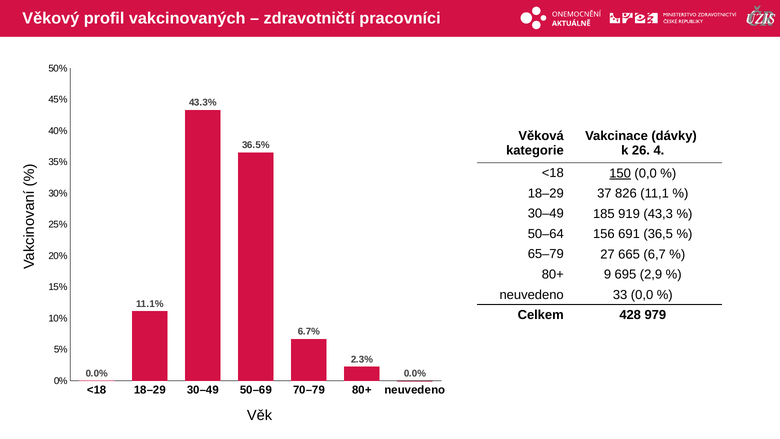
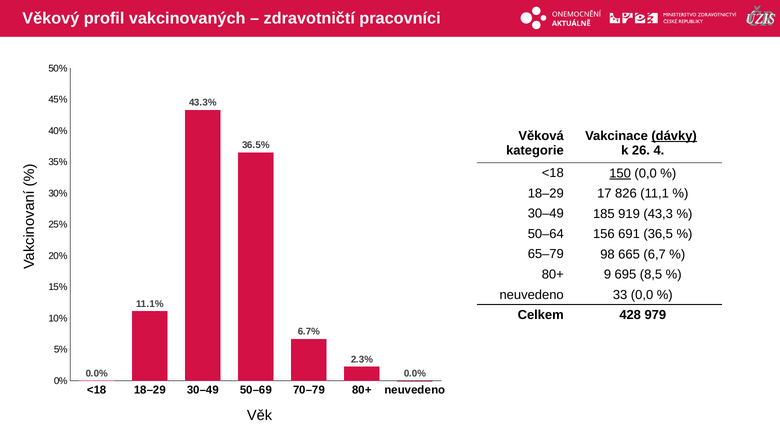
dávky underline: none -> present (674, 136)
37: 37 -> 17 (604, 193)
27: 27 -> 98 (608, 254)
2,9: 2,9 -> 8,5 (651, 274)
